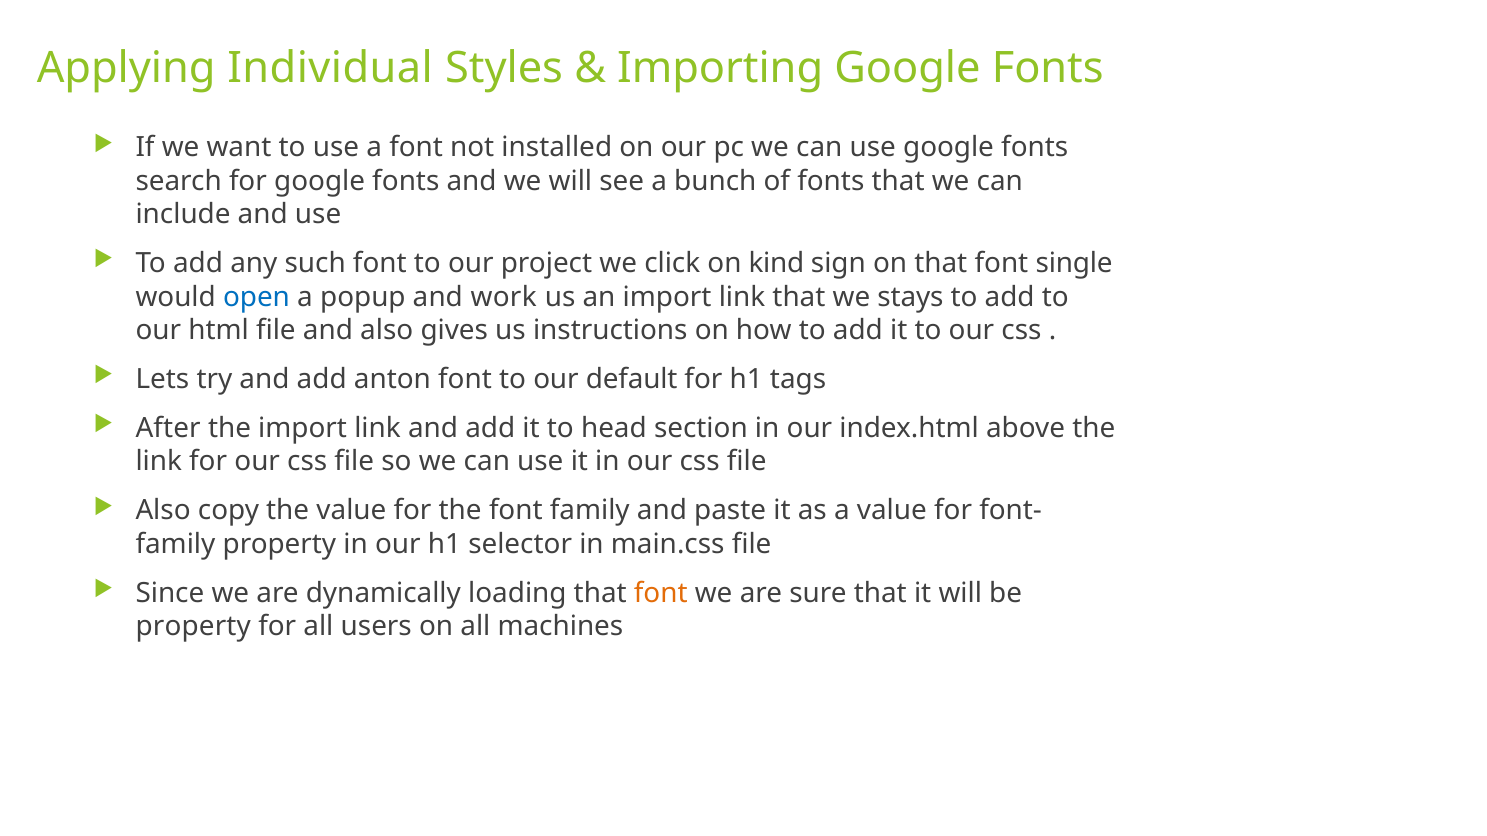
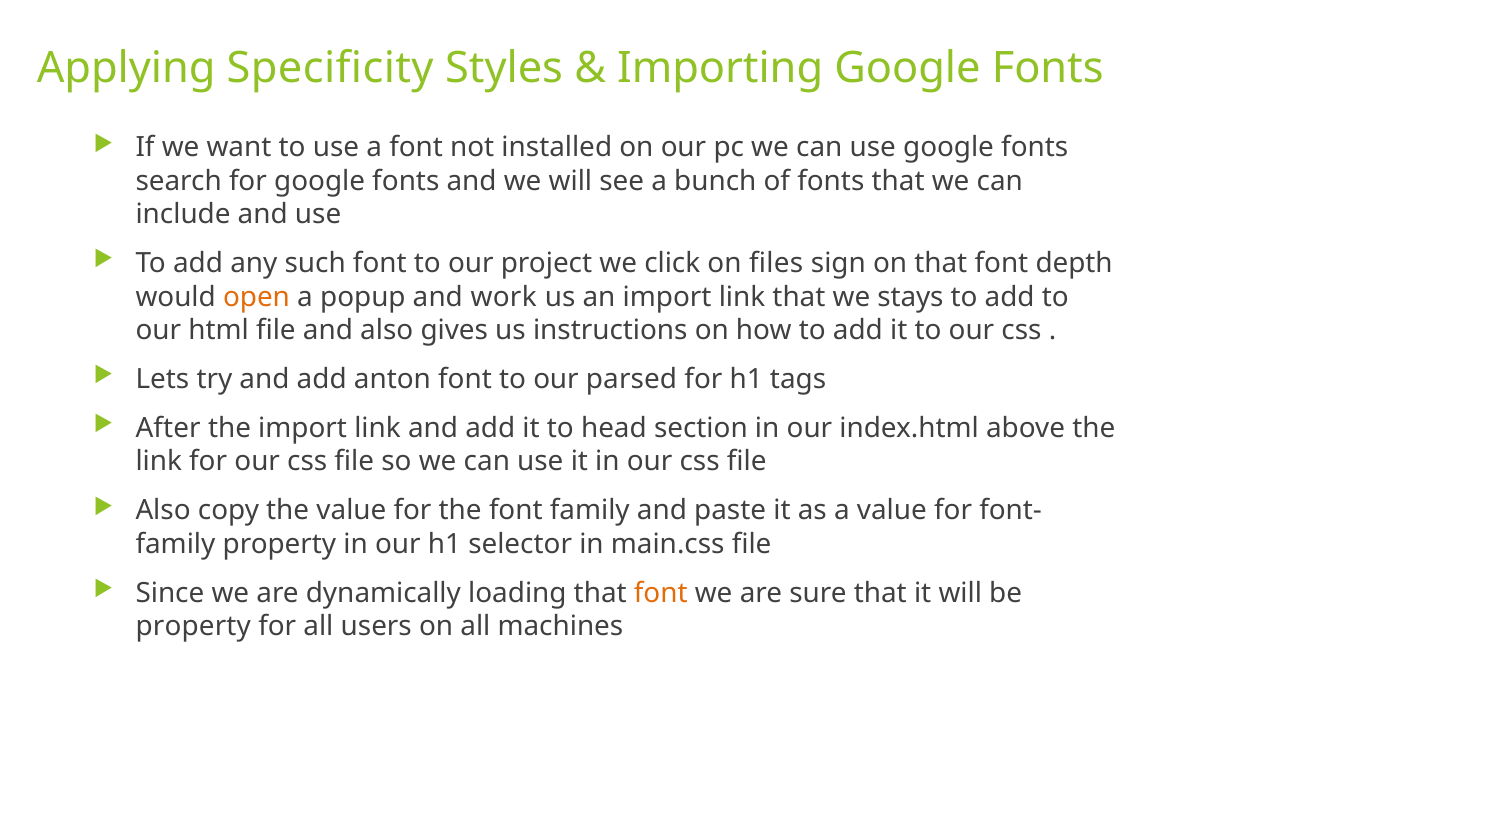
Individual: Individual -> Specificity (330, 68)
kind: kind -> files (776, 264)
single: single -> depth (1074, 264)
open colour: blue -> orange (256, 297)
default: default -> parsed (632, 380)
